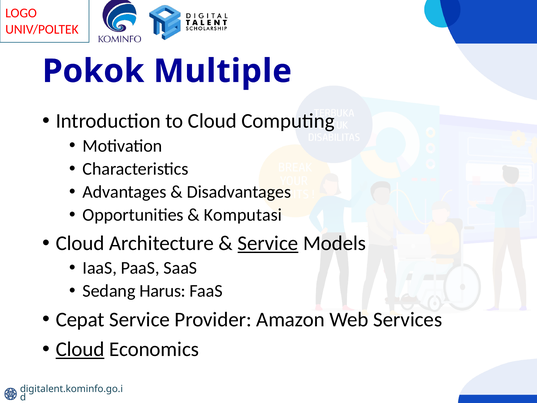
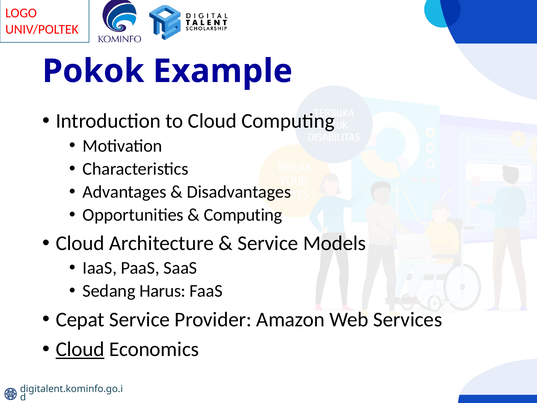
Multiple: Multiple -> Example (223, 71)
Komputasi: Komputasi -> Computing (243, 215)
Service underline: present -> none (268, 243)
